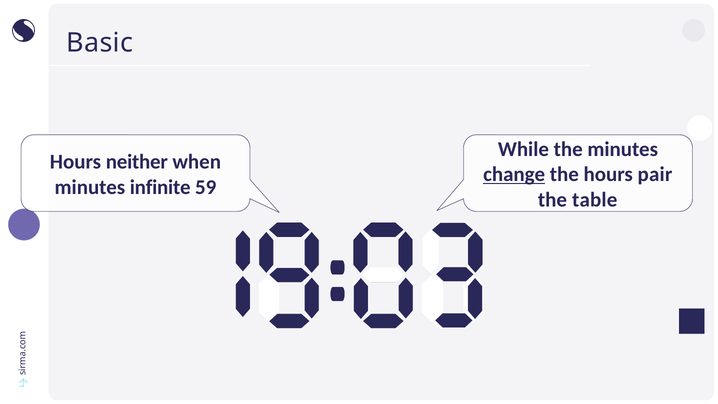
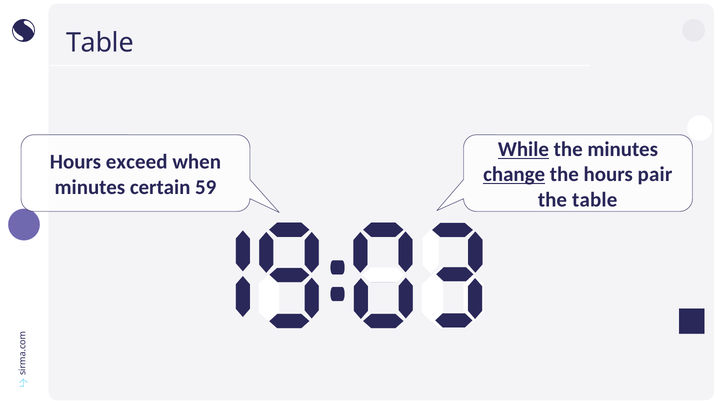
Basic: Basic -> Table (100, 43)
While underline: none -> present (523, 149)
neither: neither -> exceed (137, 162)
infinite: infinite -> certain (160, 187)
